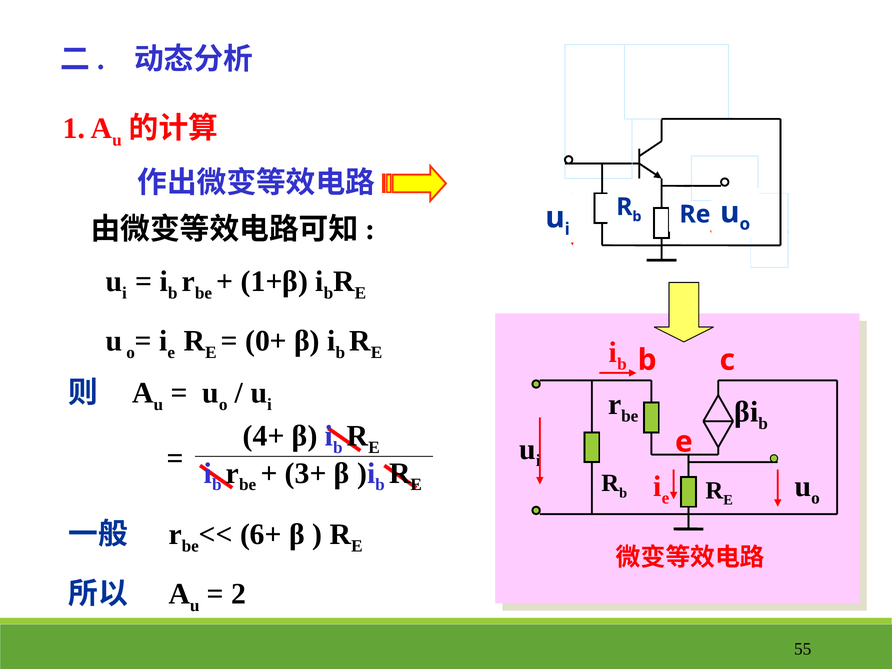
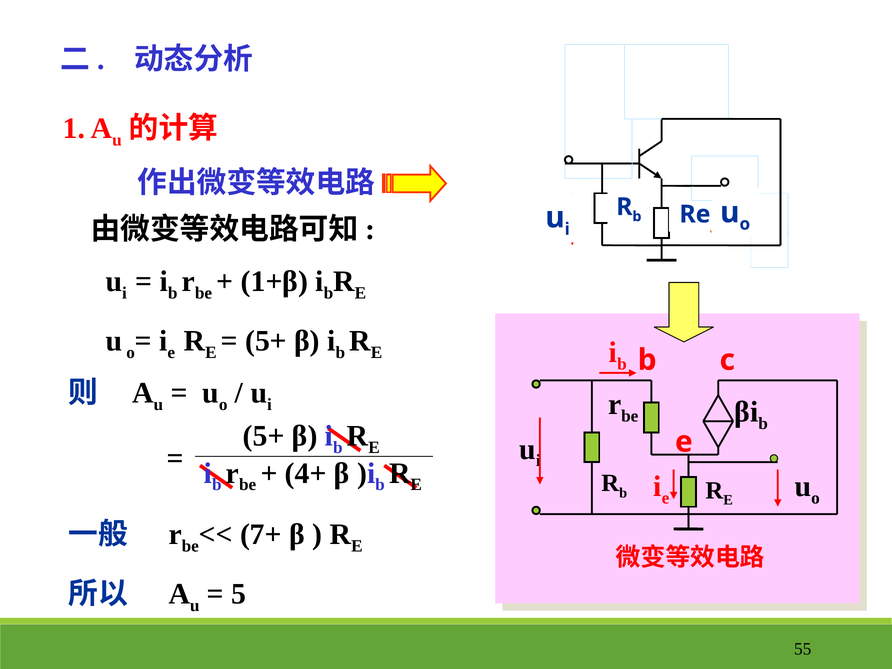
0+: 0+ -> 5+ (266, 341)
4+: 4+ -> 5+ (264, 436)
3+: 3+ -> 4+ (306, 473)
6+: 6+ -> 7+ (261, 534)
2: 2 -> 5 (239, 594)
